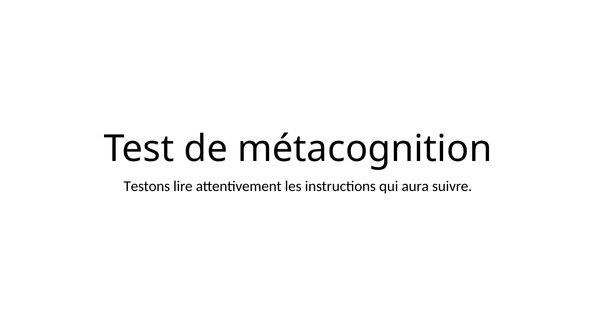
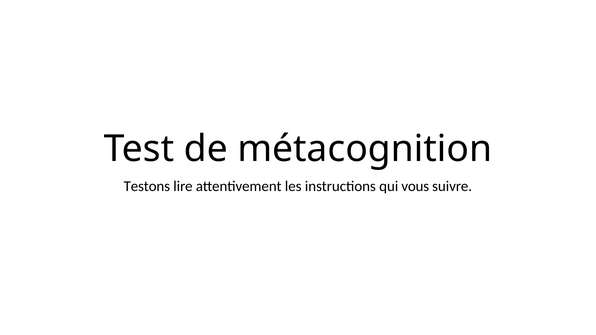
aura: aura -> vous (415, 186)
